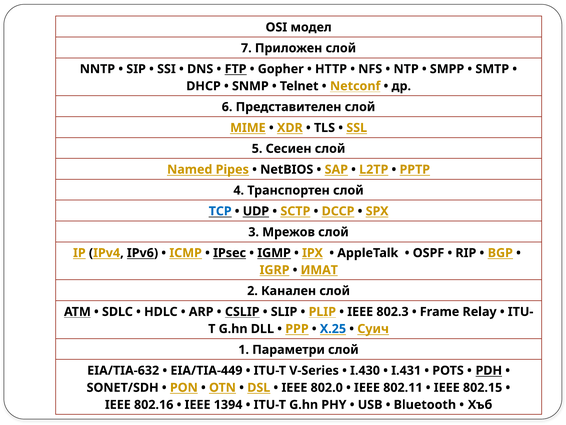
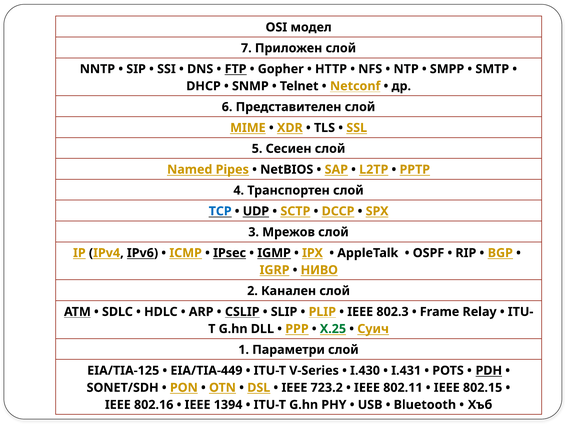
ИМАТ: ИМАТ -> НИВО (319, 270)
X.25 colour: blue -> green (333, 328)
EIA/TIA-632: EIA/TIA-632 -> EIA/TIA-125 (123, 370)
802.0: 802.0 -> 723.2 (327, 387)
